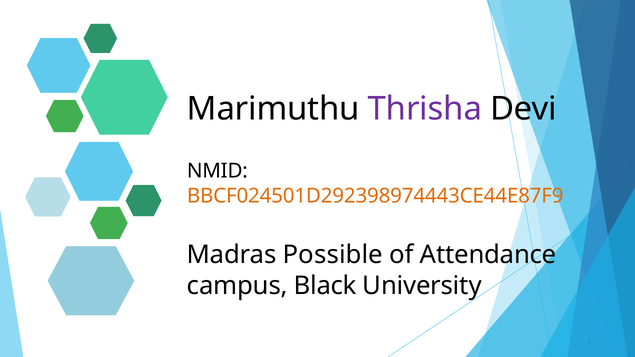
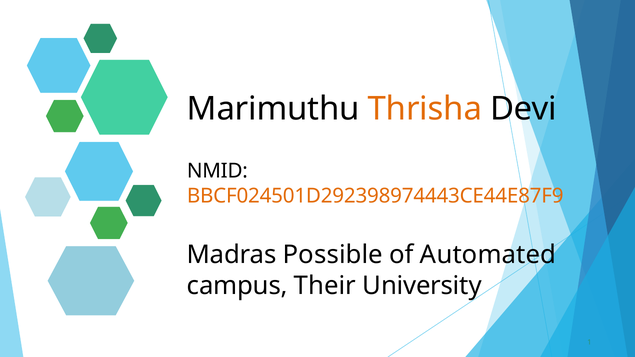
Thrisha colour: purple -> orange (425, 109)
Attendance: Attendance -> Automated (488, 255)
Black: Black -> Their (325, 286)
